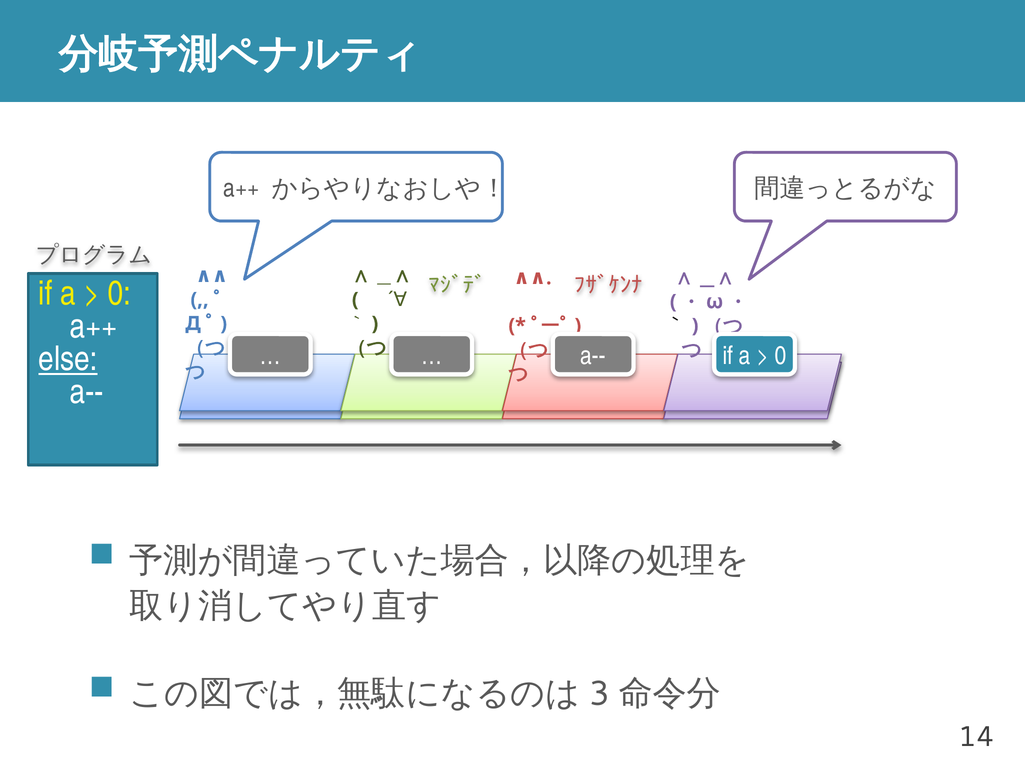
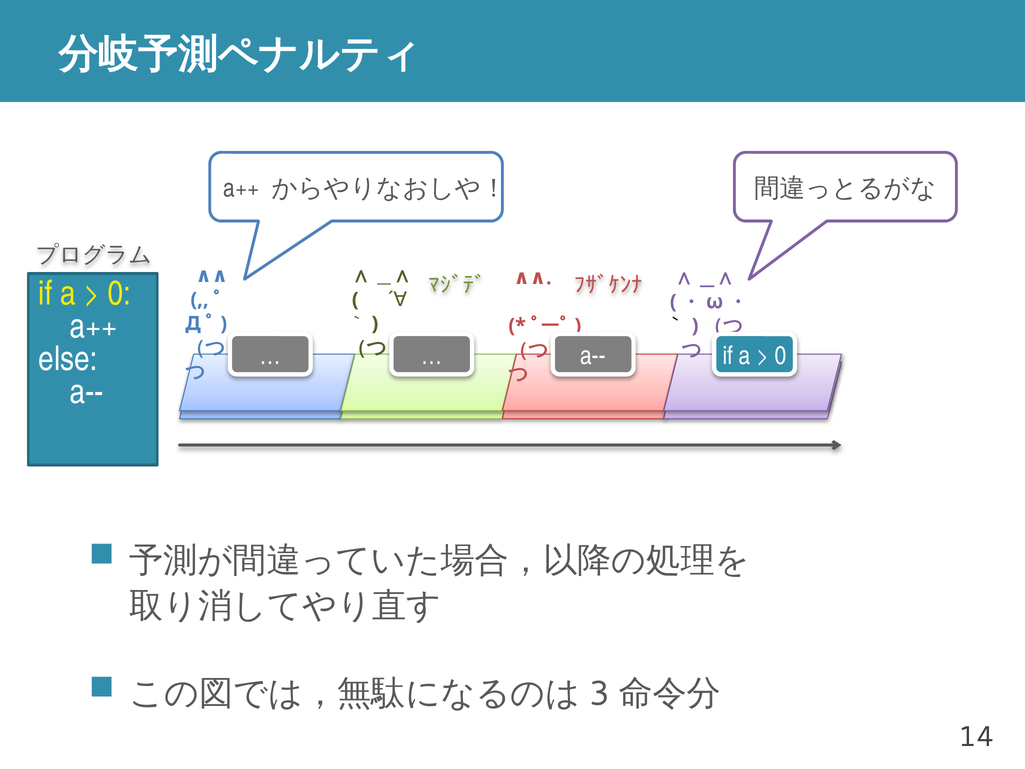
else underline: present -> none (68, 359)
